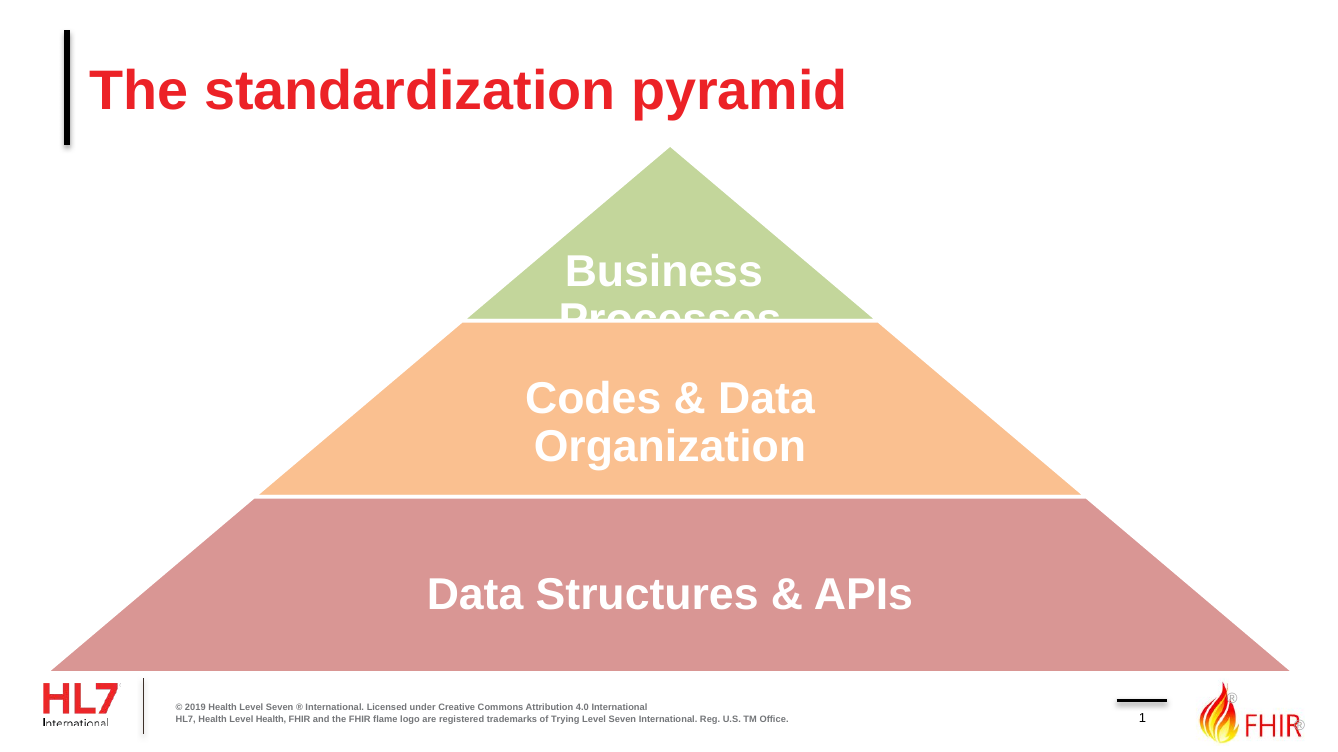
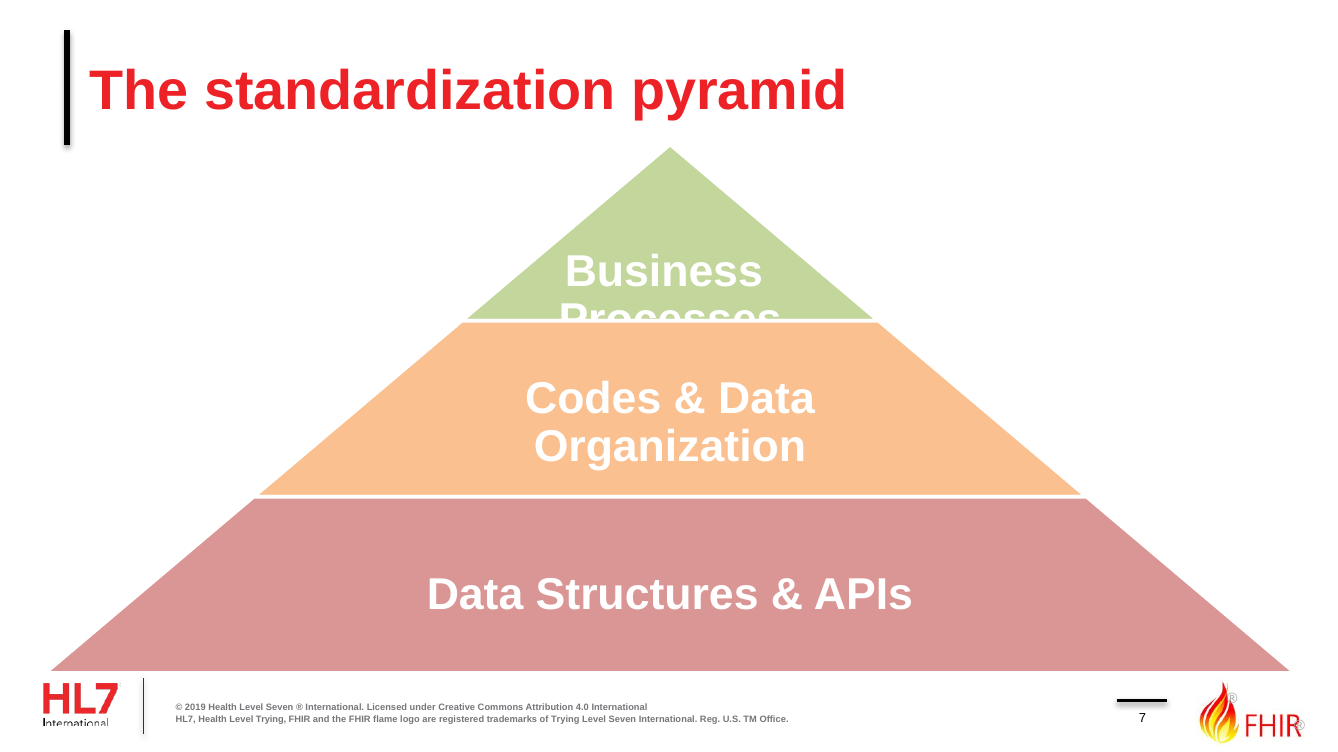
Level Health: Health -> Trying (271, 720)
1: 1 -> 7 (1143, 719)
